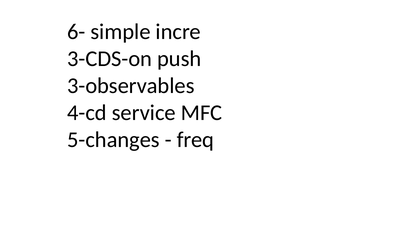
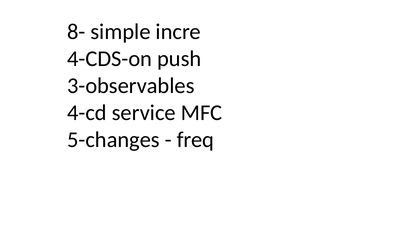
6-: 6- -> 8- (76, 32)
3-CDS-on: 3-CDS-on -> 4-CDS-on (110, 59)
